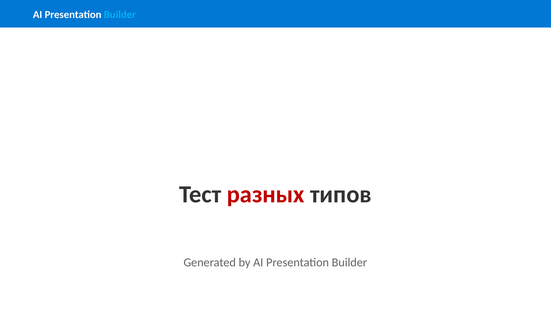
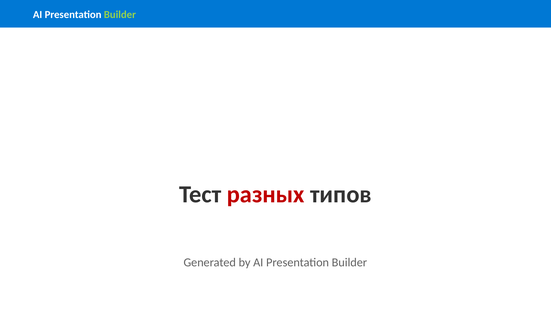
Builder colour: light blue -> light green (120, 14)
